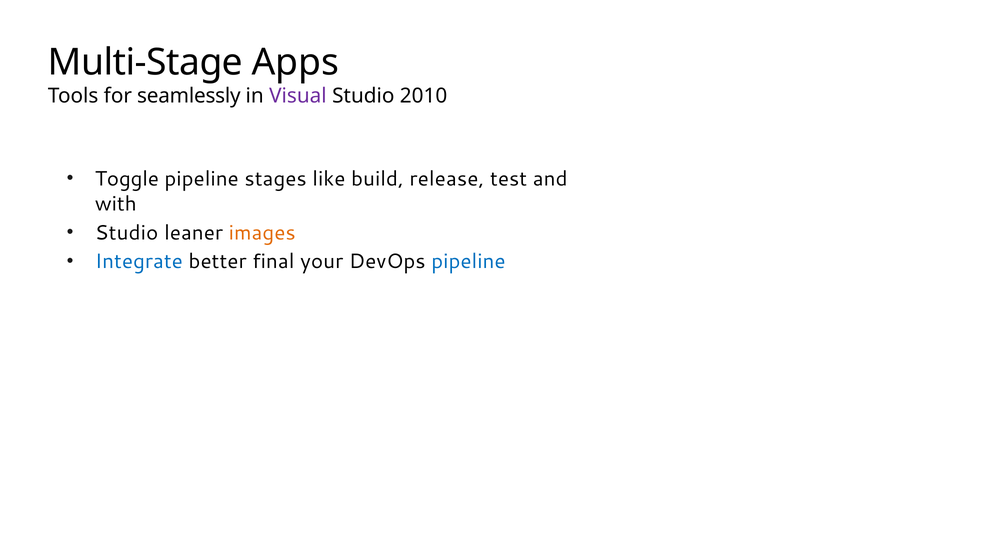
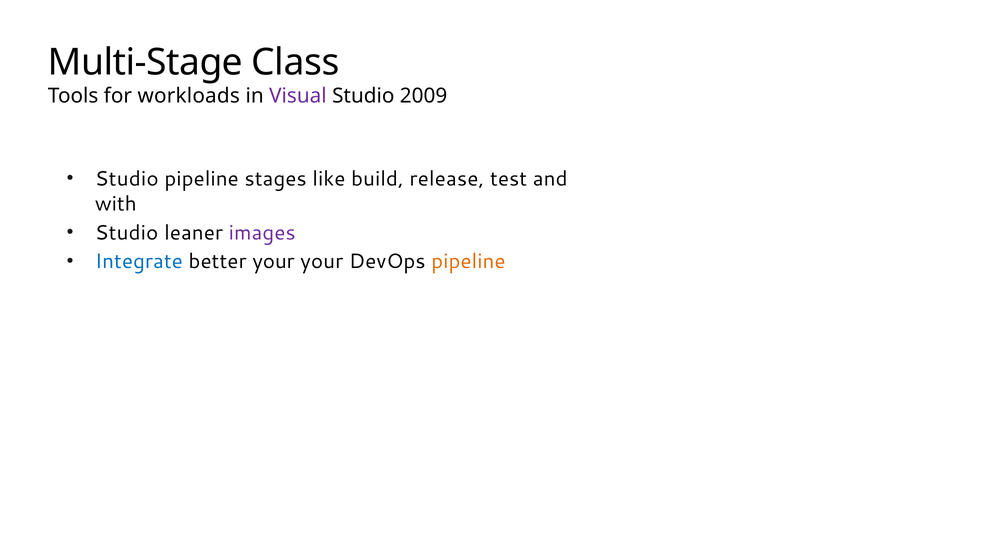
Apps: Apps -> Class (295, 62)
seamlessly: seamlessly -> workloads (189, 96)
2010: 2010 -> 2009 (424, 96)
Toggle: Toggle -> Studio (127, 179)
images colour: orange -> purple (262, 233)
better final: final -> your (274, 262)
pipeline colour: blue -> orange (468, 262)
